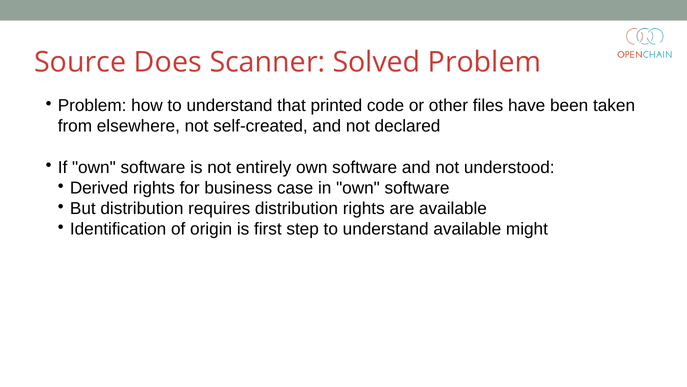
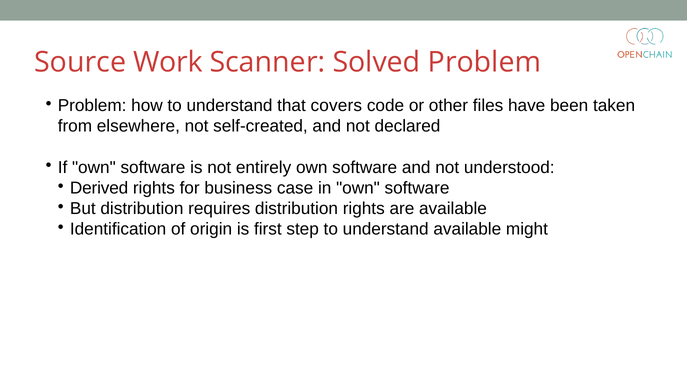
Does: Does -> Work (168, 62)
printed: printed -> covers (336, 105)
